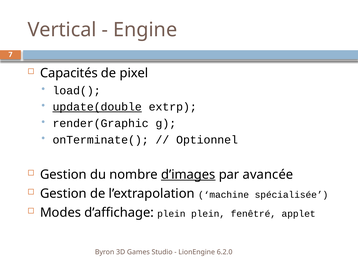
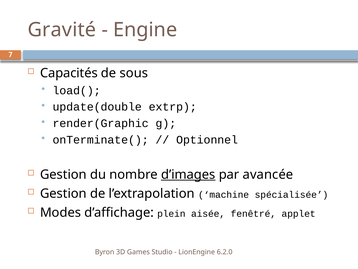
Vertical: Vertical -> Gravité (62, 30)
pixel: pixel -> sous (134, 73)
update(double underline: present -> none (97, 107)
plein plein: plein -> aisée (208, 213)
